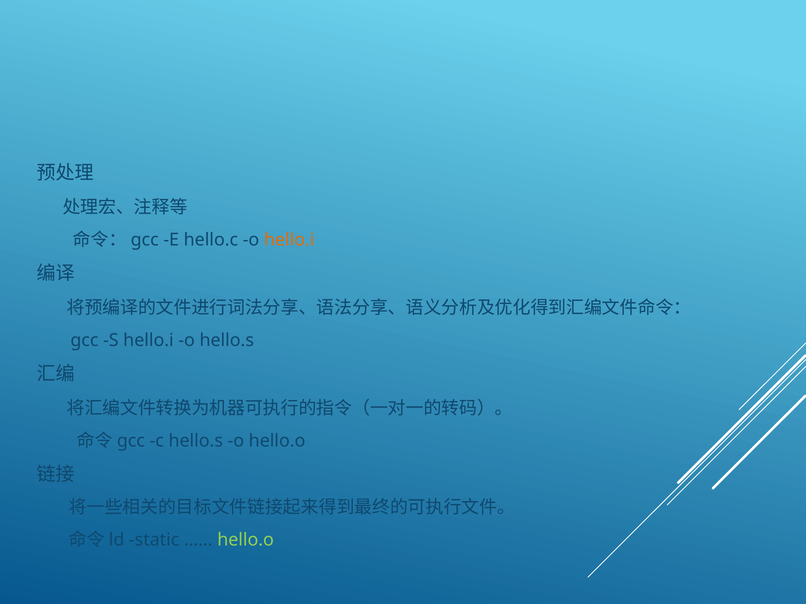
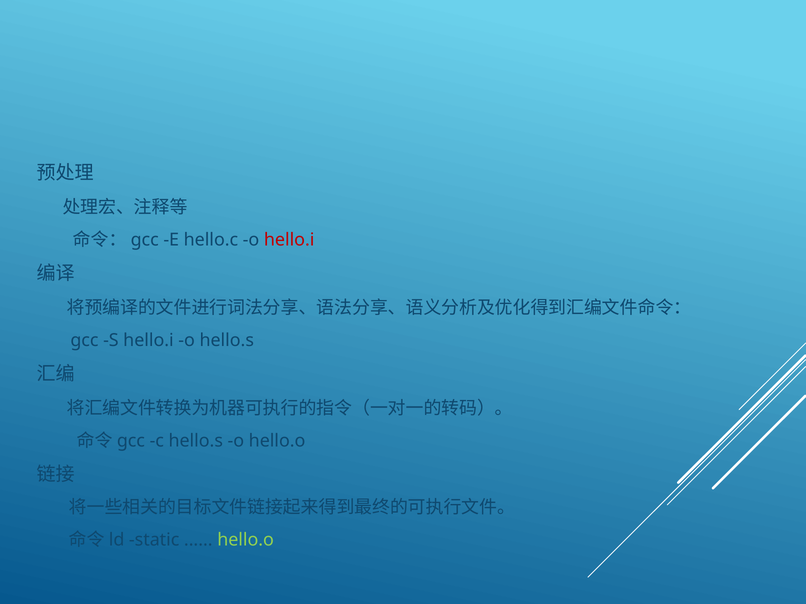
hello.i colour: orange -> red (289, 240)
